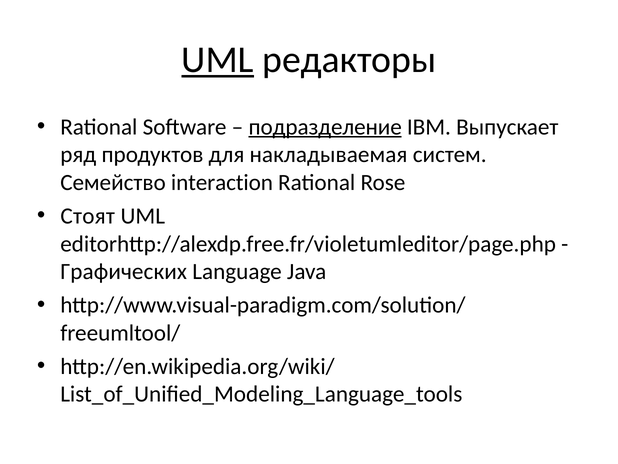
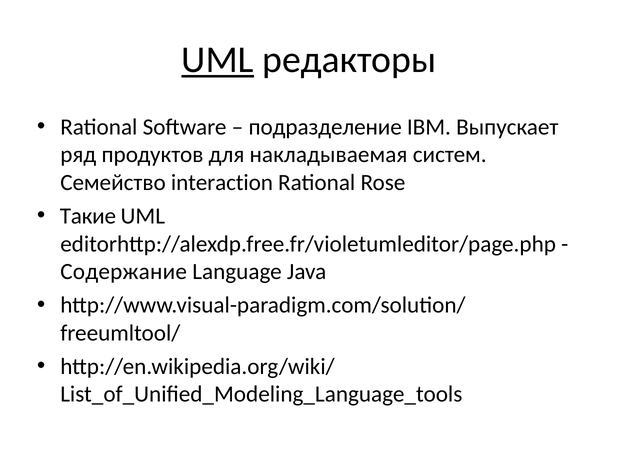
подразделение underline: present -> none (325, 127)
Стоят: Стоят -> Такие (88, 216)
Графических: Графических -> Содержание (124, 271)
